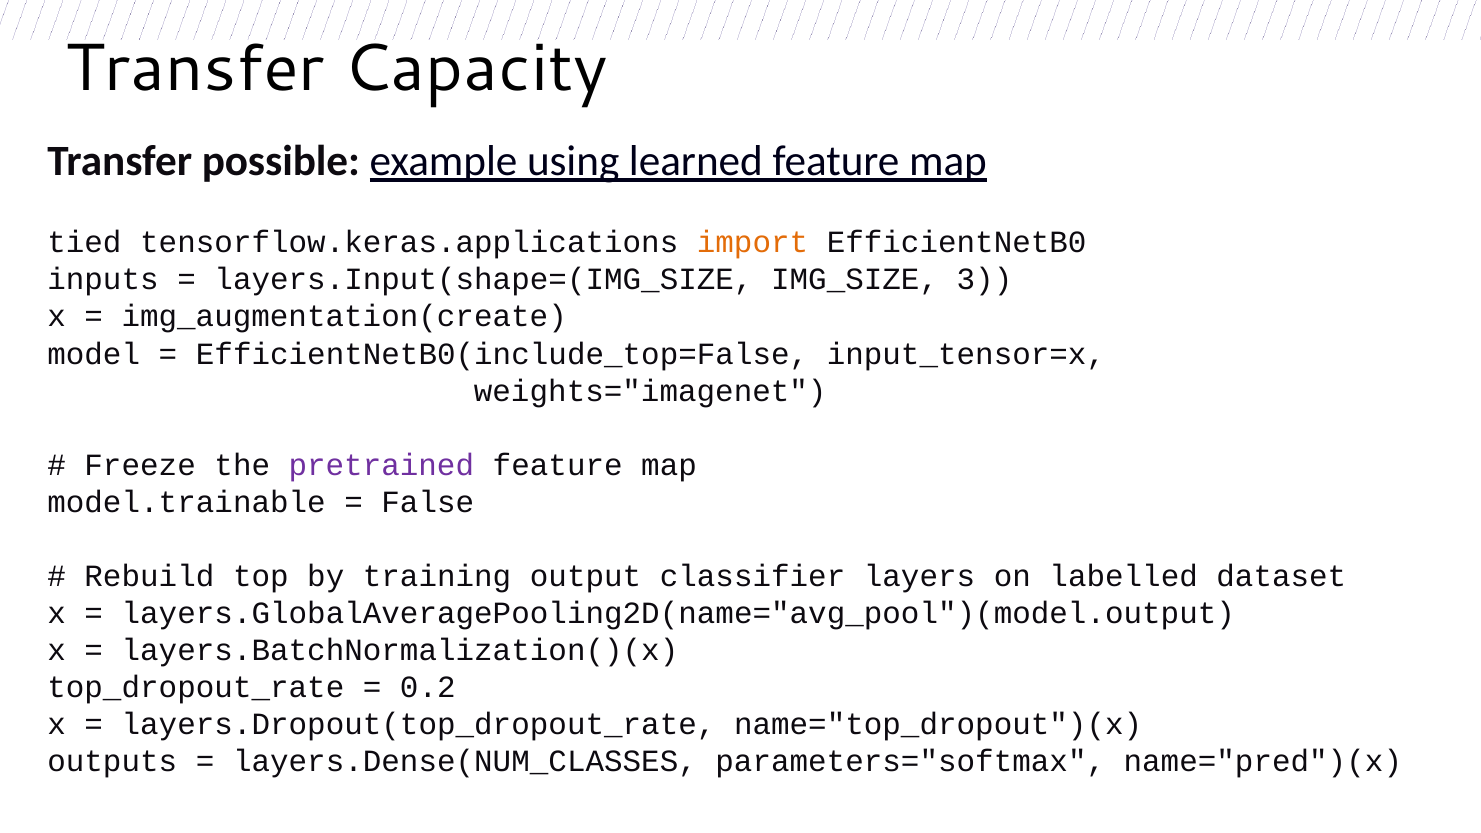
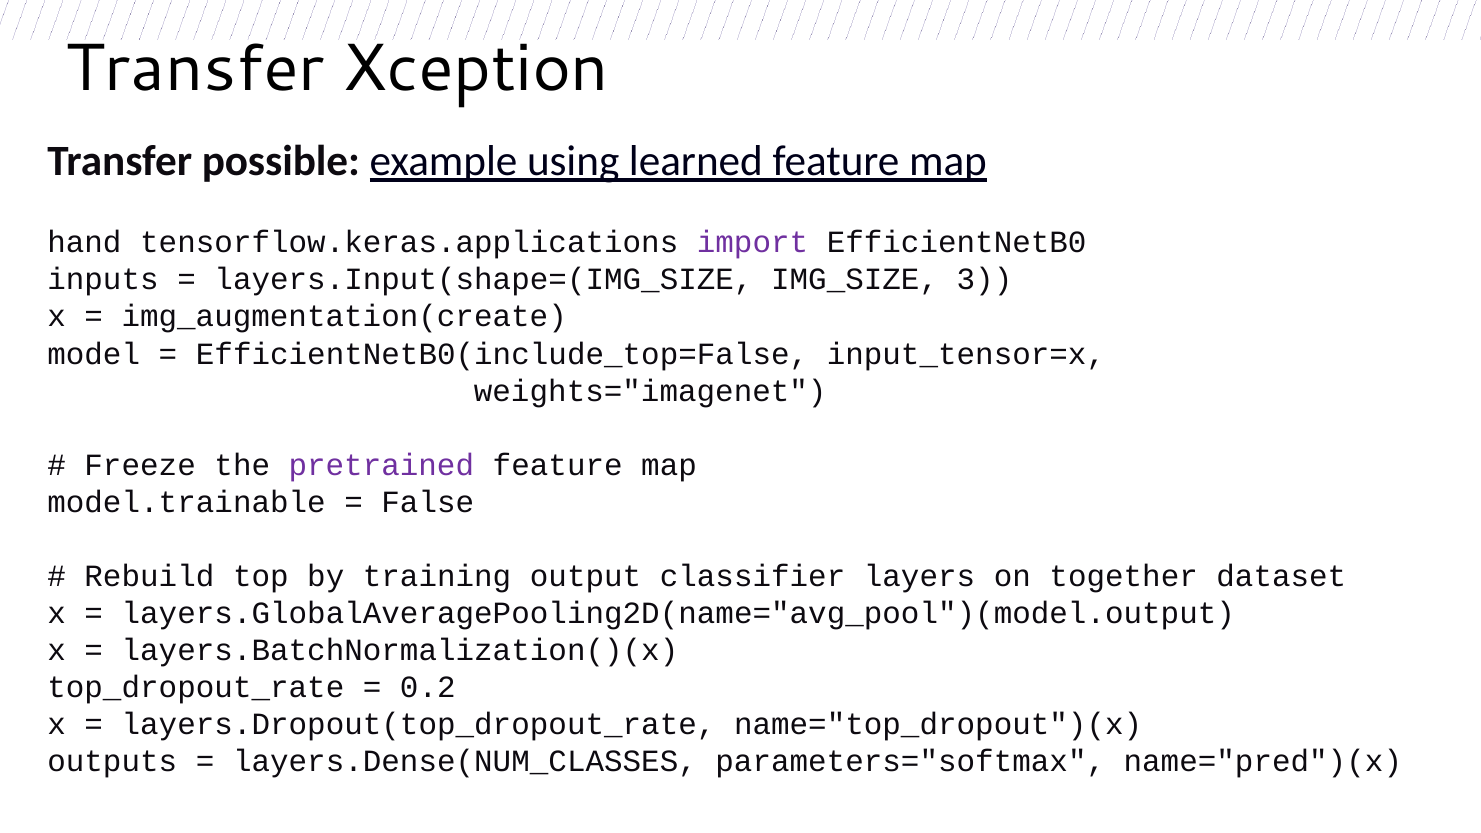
Capacity: Capacity -> Xception (476, 69)
tied: tied -> hand (84, 243)
import colour: orange -> purple (752, 243)
labelled: labelled -> together (1124, 576)
